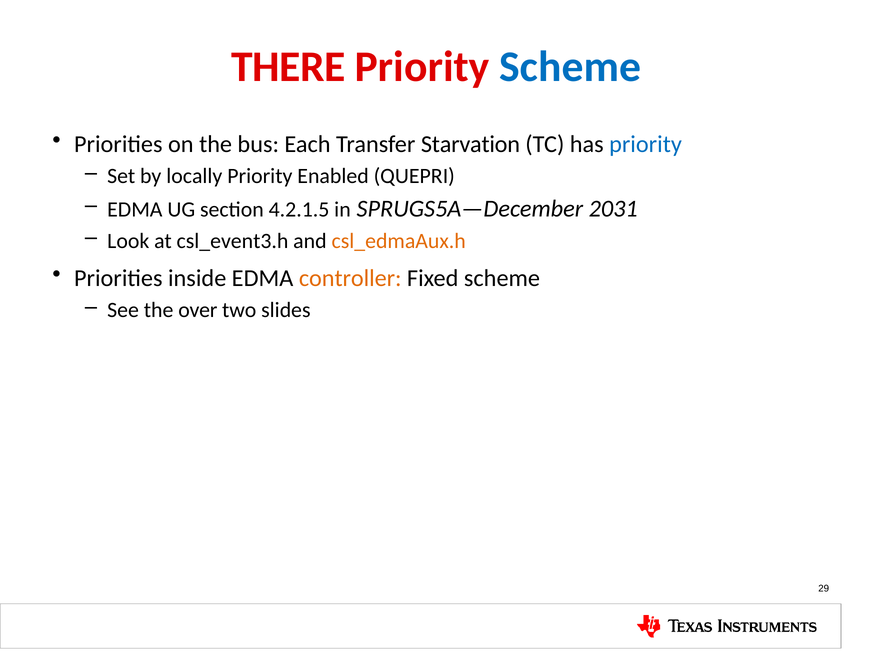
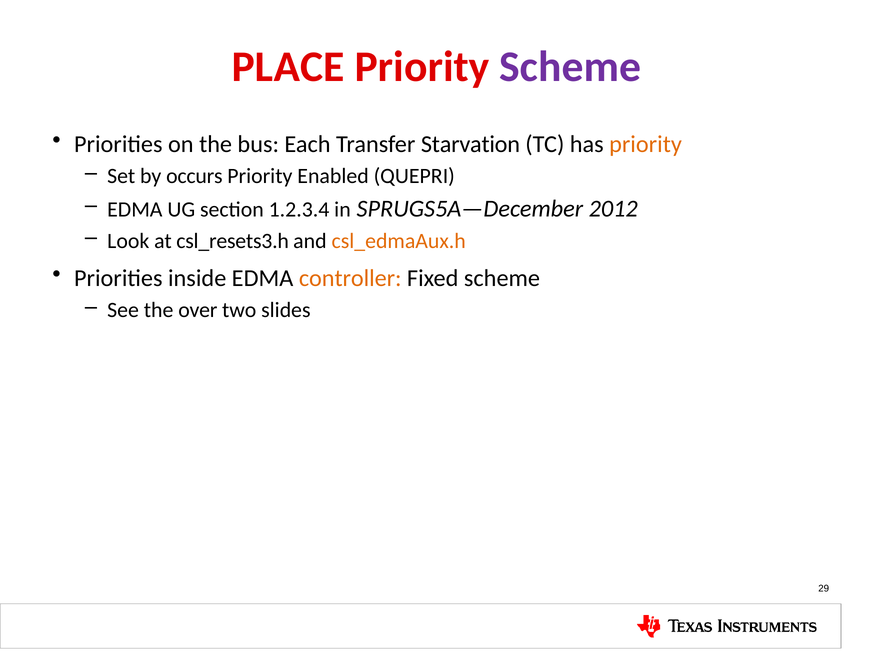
THERE: THERE -> PLACE (288, 67)
Scheme colour: blue -> purple (570, 67)
priority colour: blue -> orange (646, 144)
locally: locally -> occurs (194, 176)
4.2.1.5: 4.2.1.5 -> 1.2.3.4 (299, 210)
2031: 2031 -> 2012 (613, 209)
csl_event3.h: csl_event3.h -> csl_resets3.h (233, 241)
